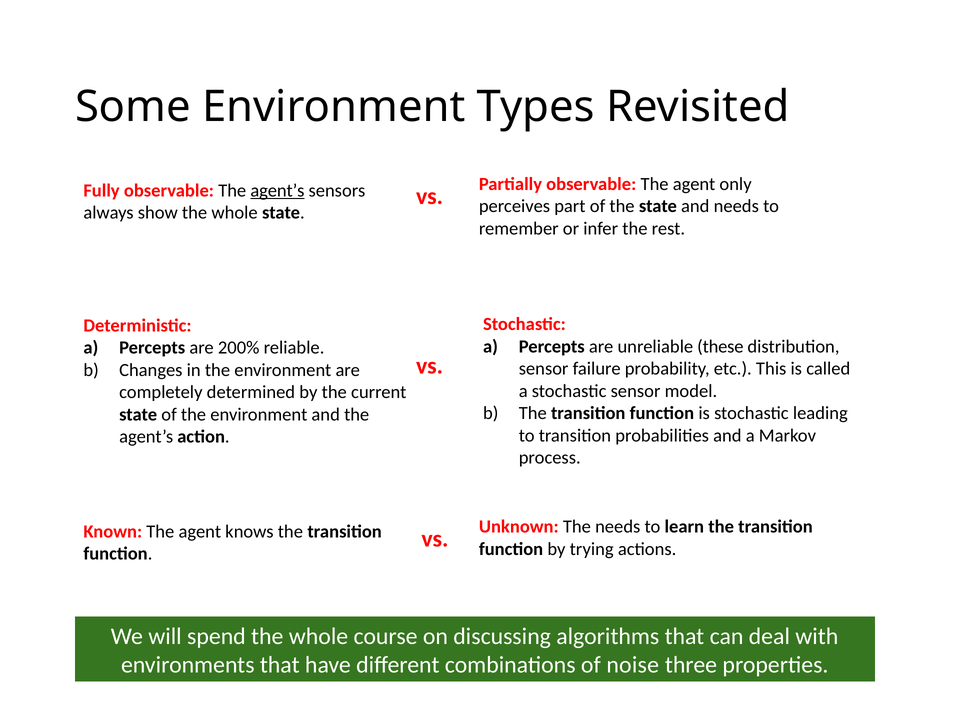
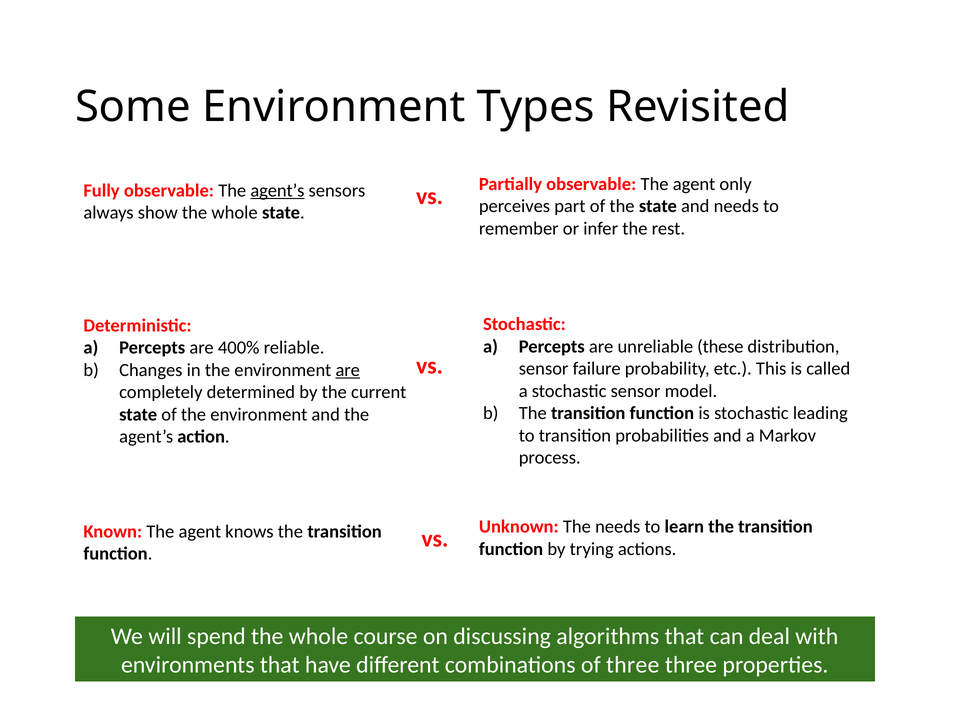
200%: 200% -> 400% (239, 348)
are underline: none -> present (348, 370)
of noise: noise -> three (633, 665)
